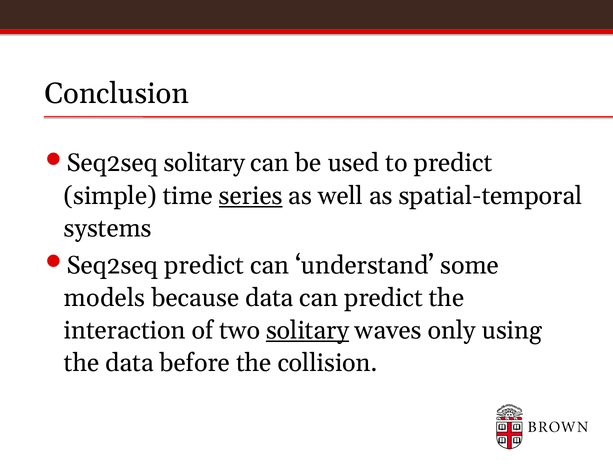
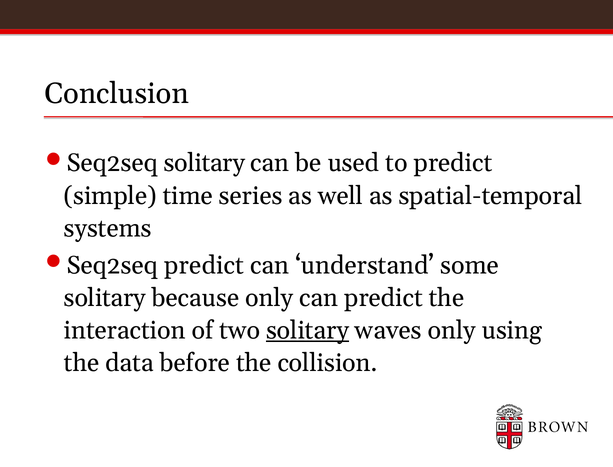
series underline: present -> none (251, 196)
models: models -> solitary (105, 298)
because data: data -> only (269, 298)
